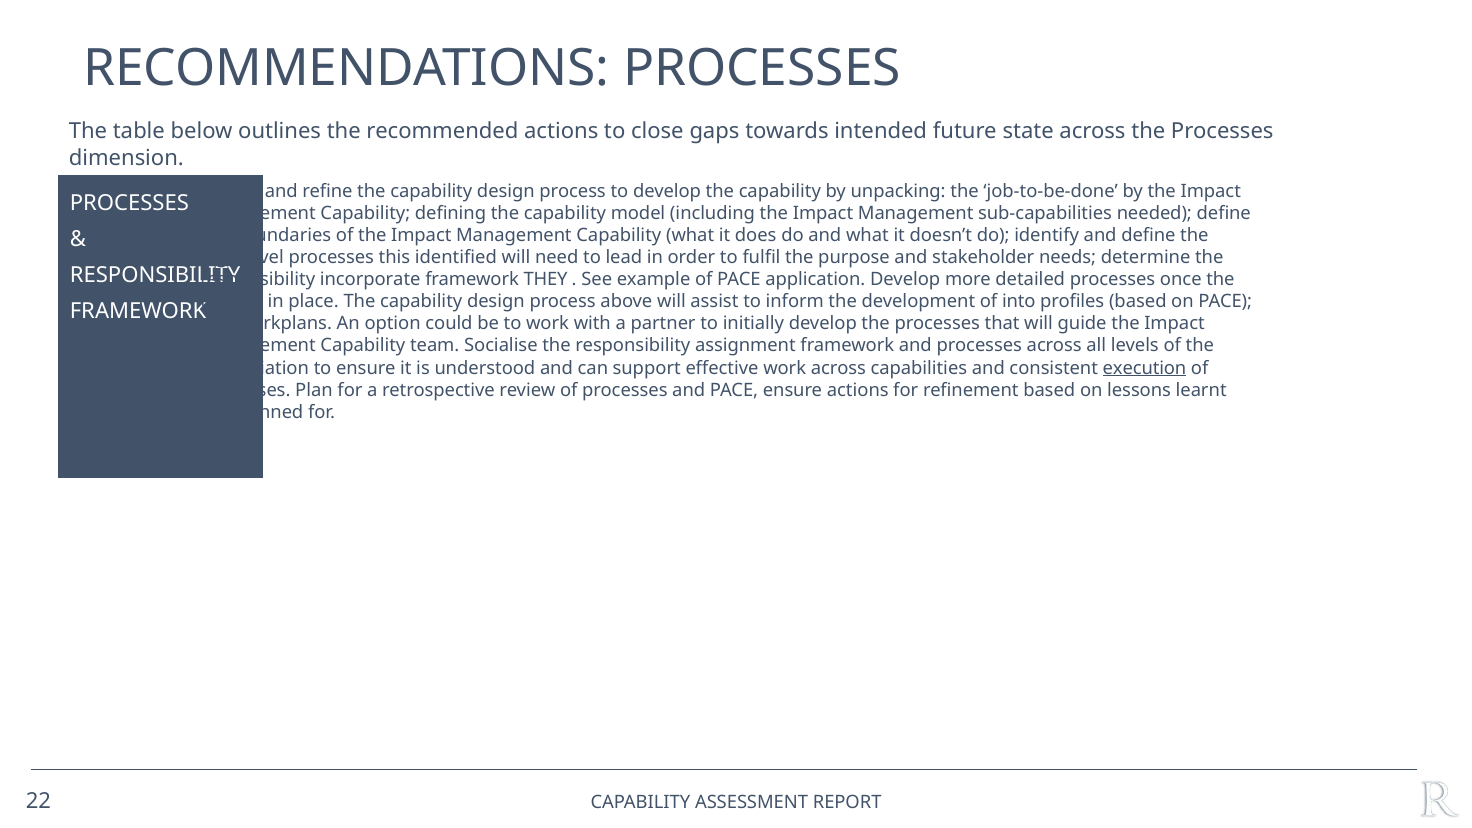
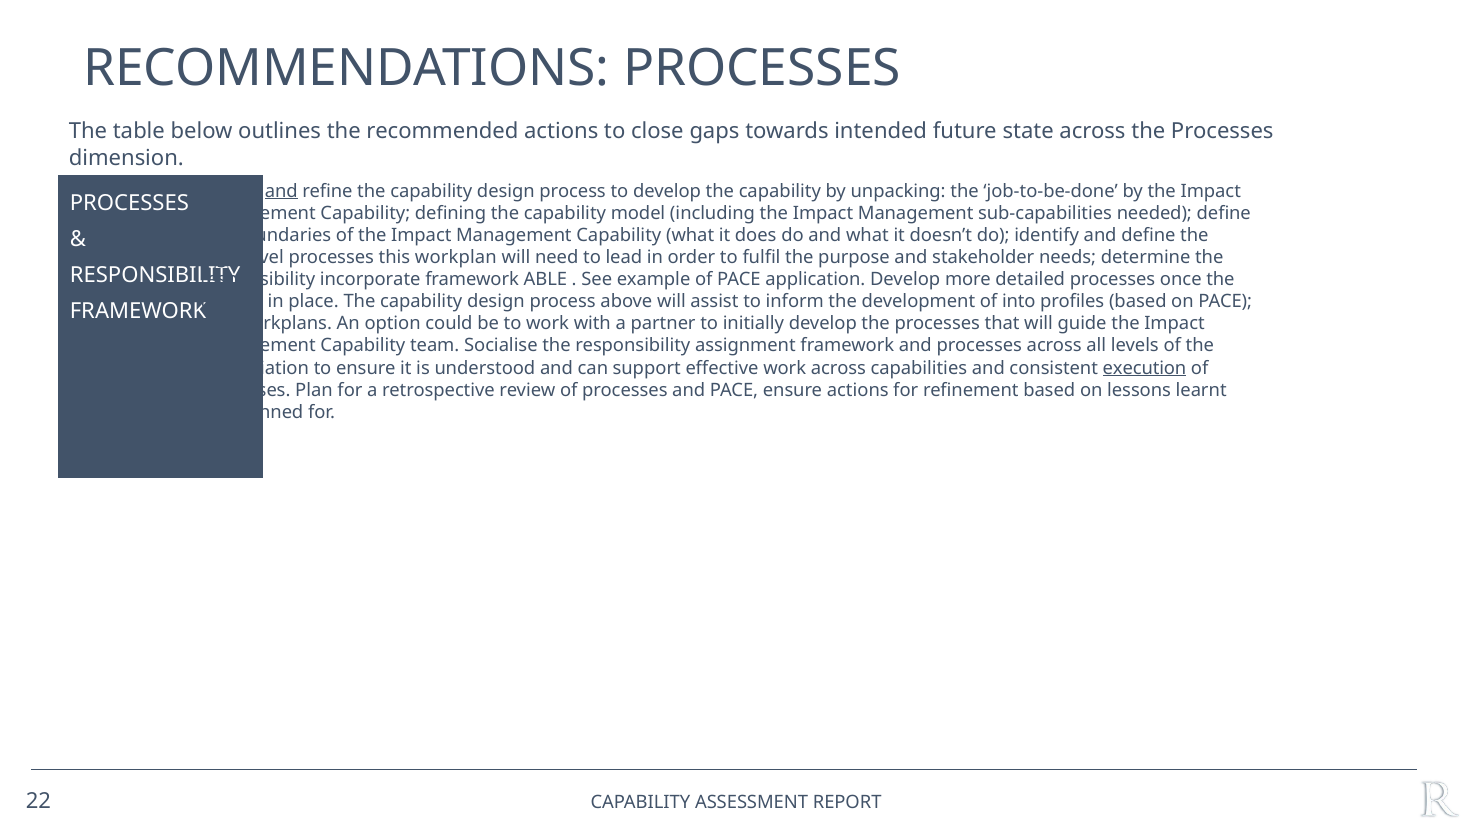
and underline: none -> present (281, 191)
identified: identified -> workplan (456, 257)
THEY: THEY -> ABLE (545, 279)
